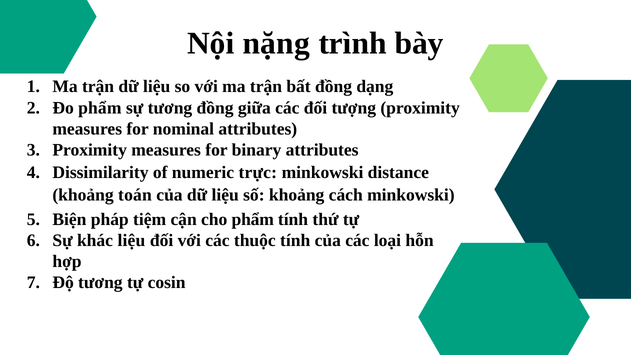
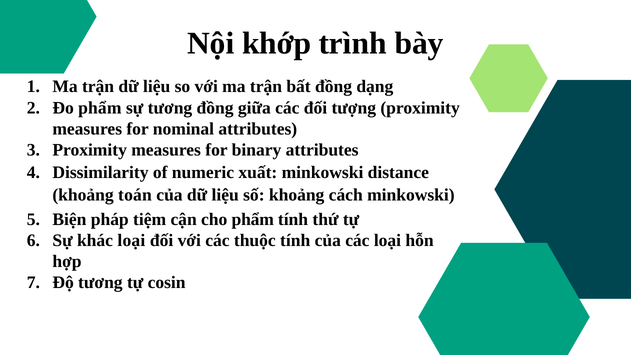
nặng: nặng -> khớp (277, 44)
trực: trực -> xuất (258, 172)
khác liệu: liệu -> loại (131, 240)
